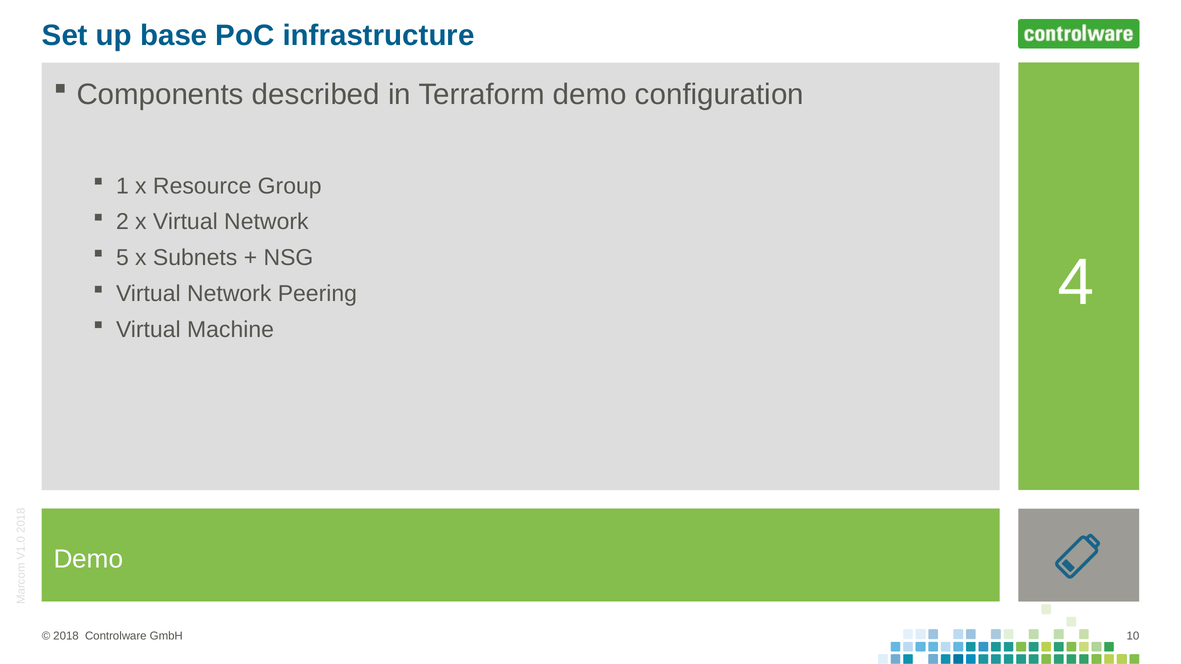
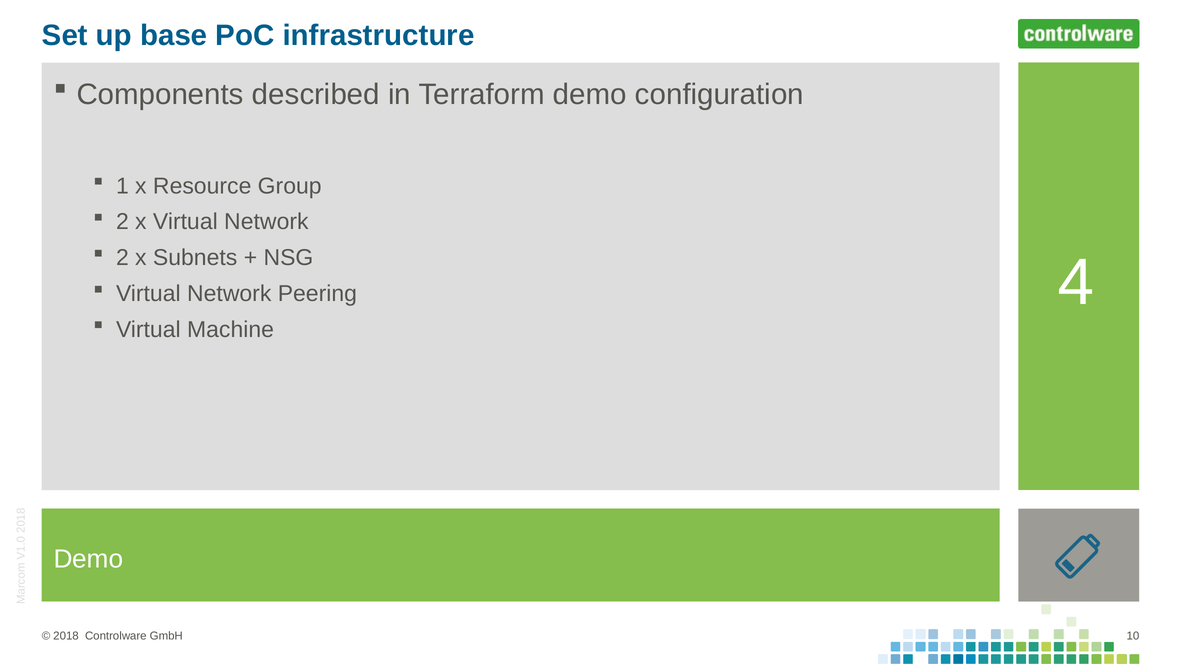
5: 5 -> 2 (122, 258)
